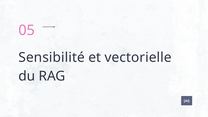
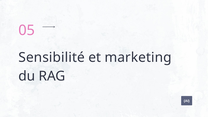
vectorielle: vectorielle -> marketing (138, 57)
